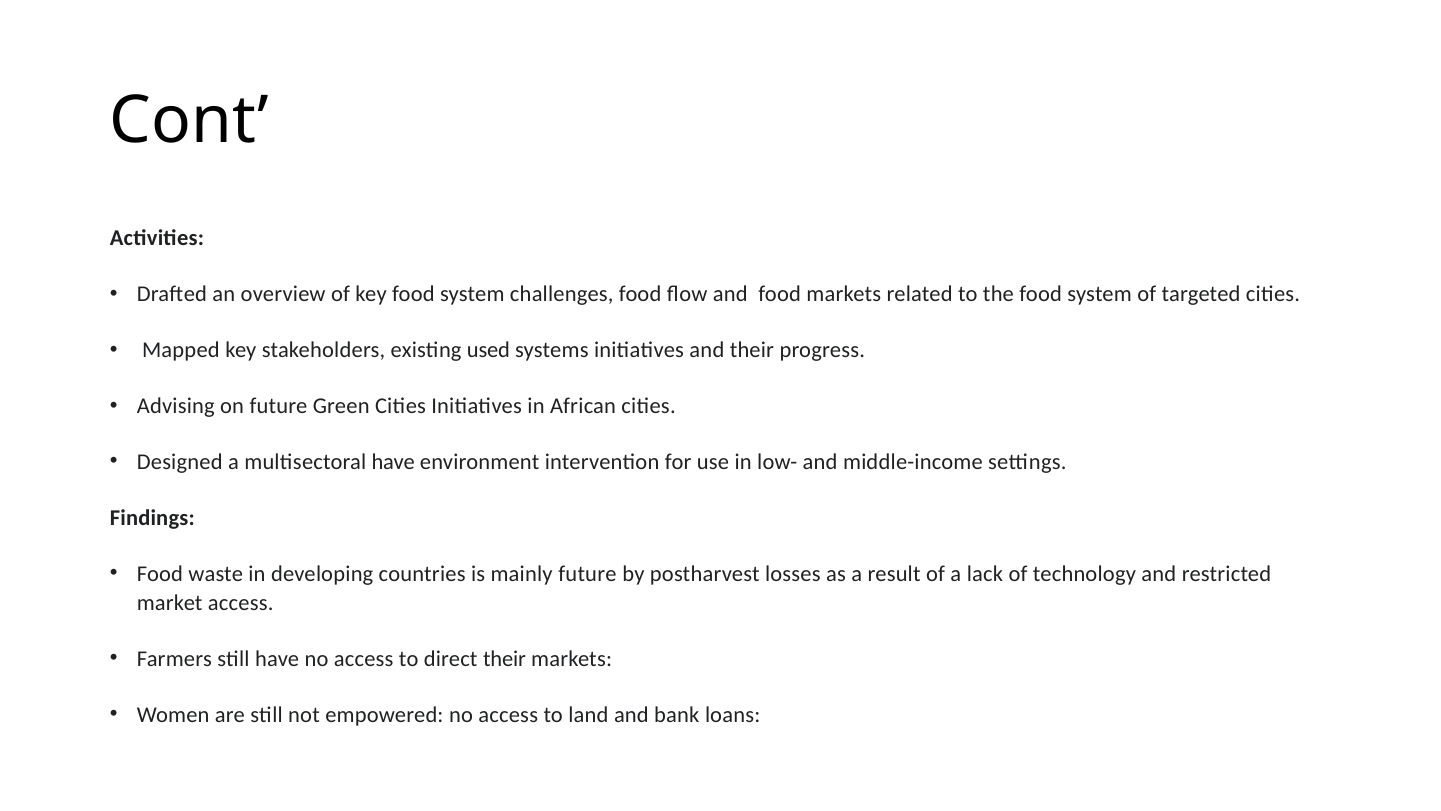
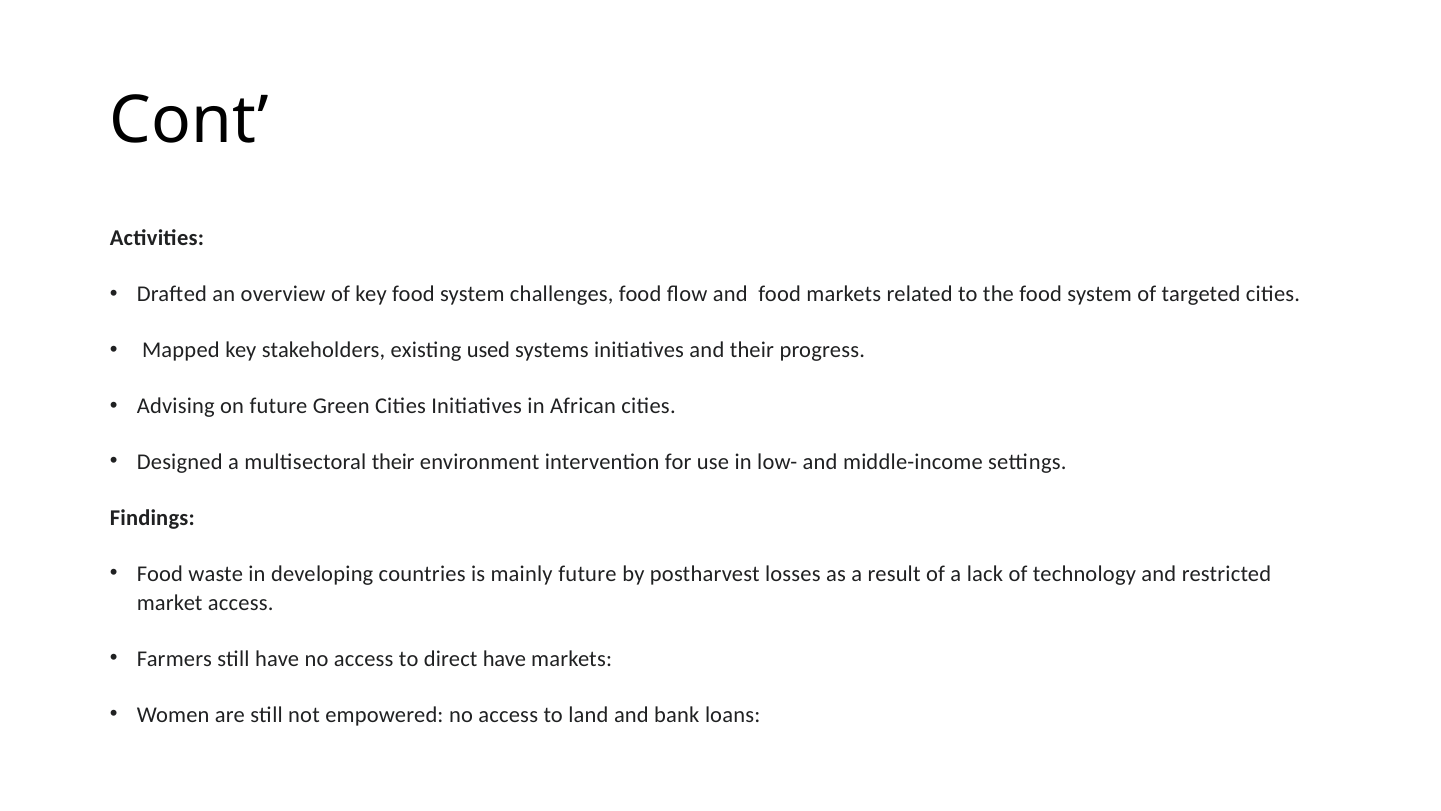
multisectoral have: have -> their (393, 462)
direct their: their -> have (504, 658)
